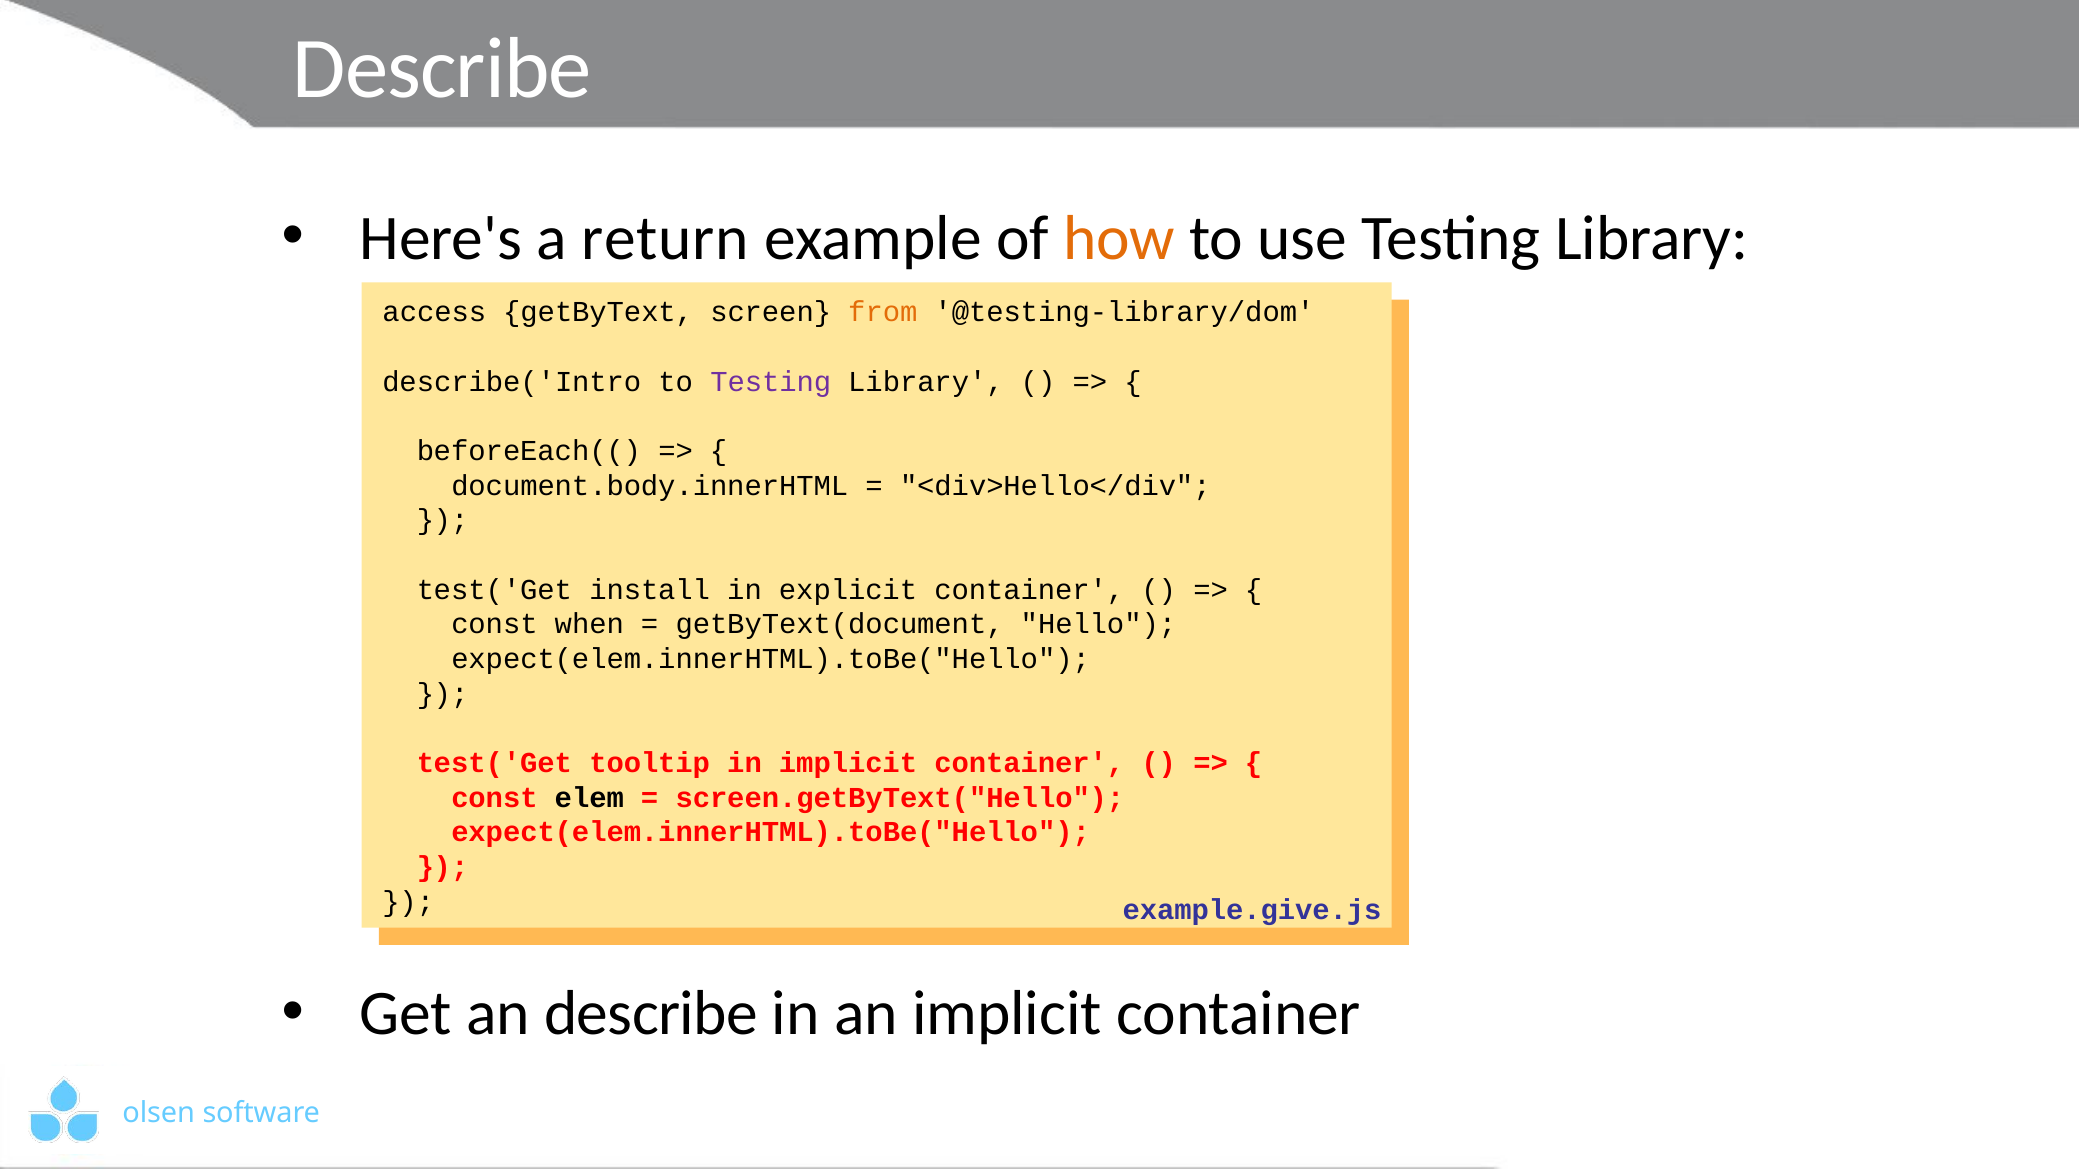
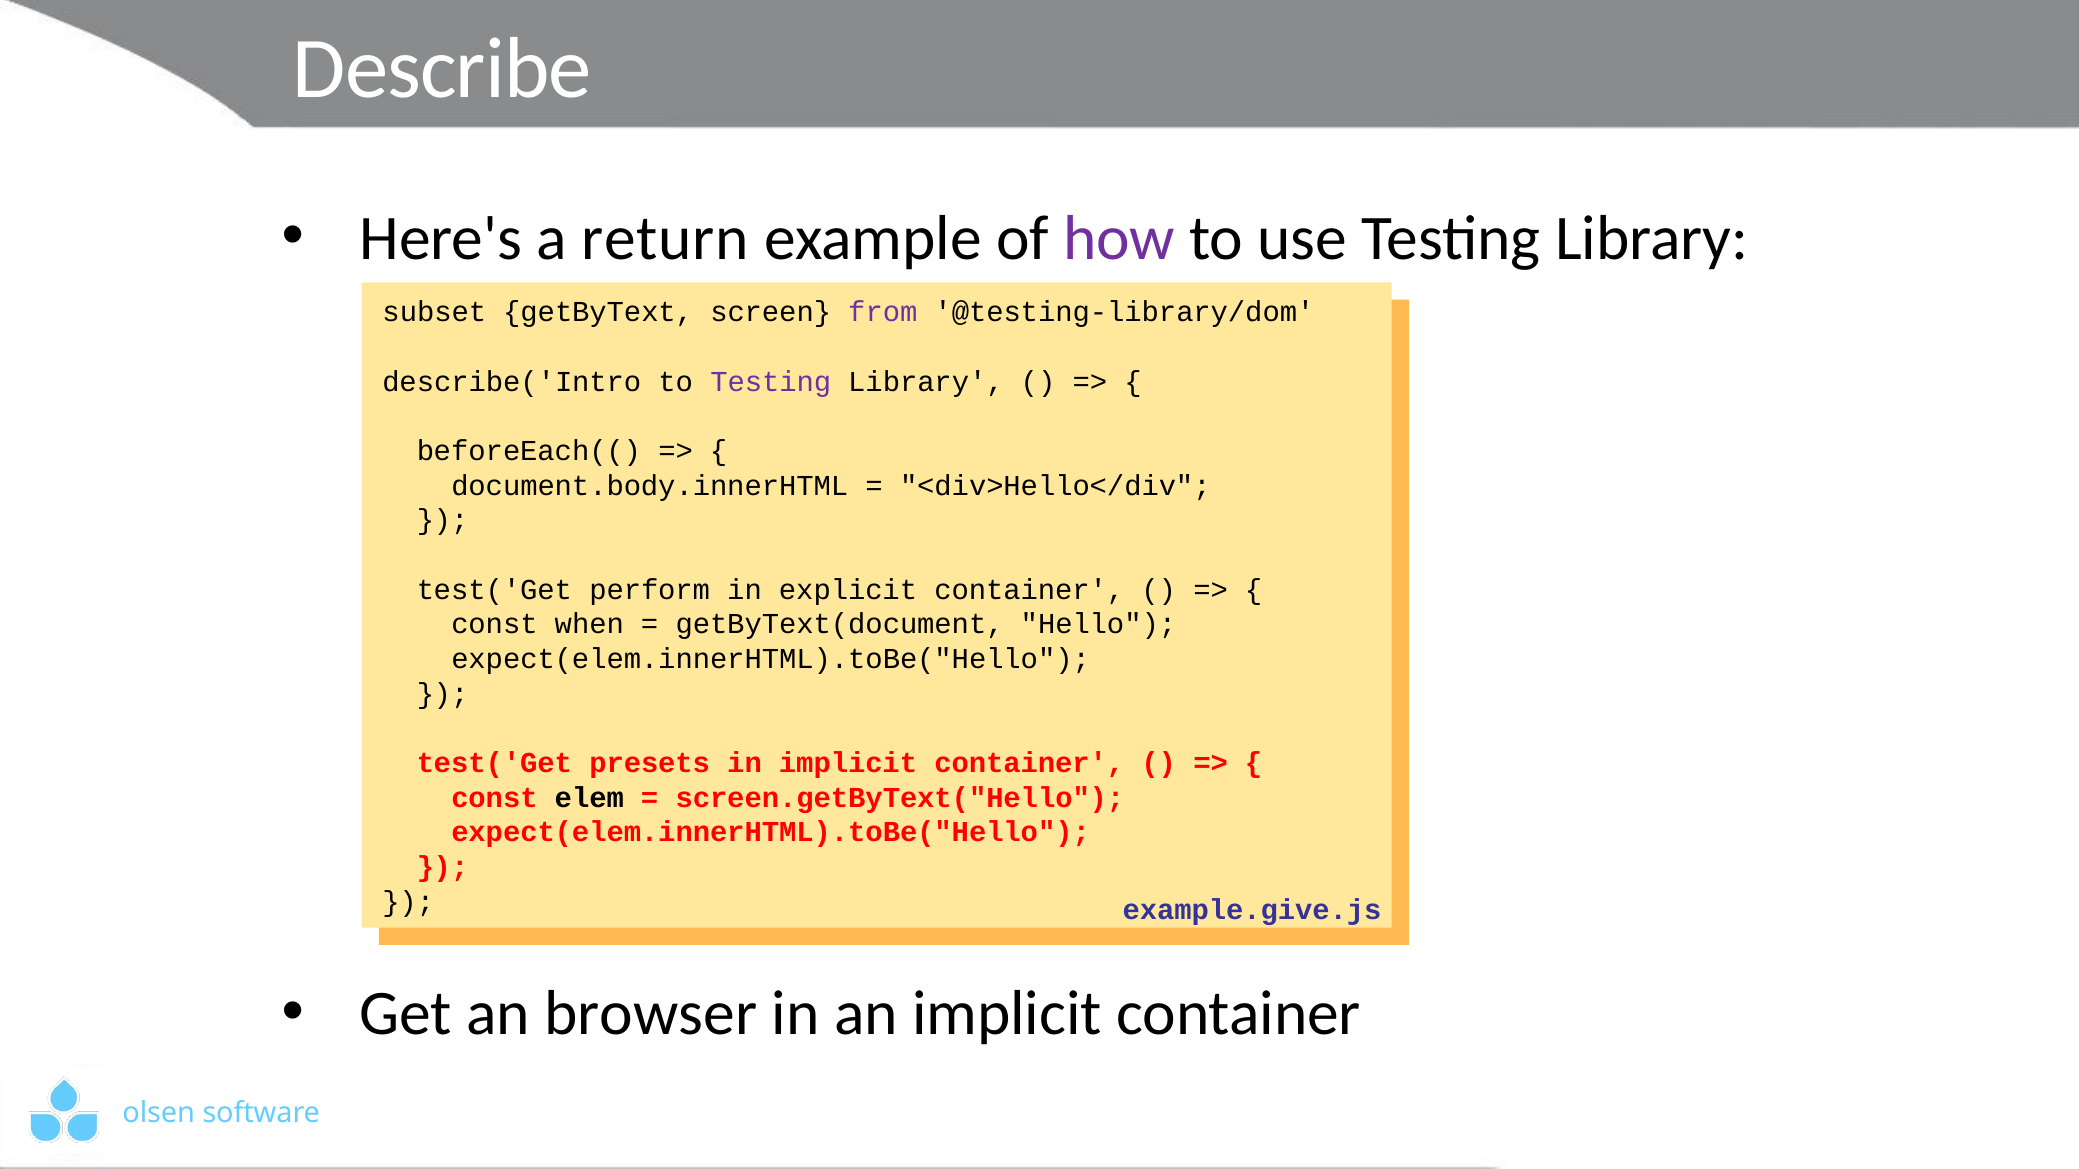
how colour: orange -> purple (1119, 238)
access: access -> subset (434, 312)
from colour: orange -> purple (883, 312)
install: install -> perform (650, 590)
tooltip: tooltip -> presets (650, 763)
an describe: describe -> browser (651, 1014)
